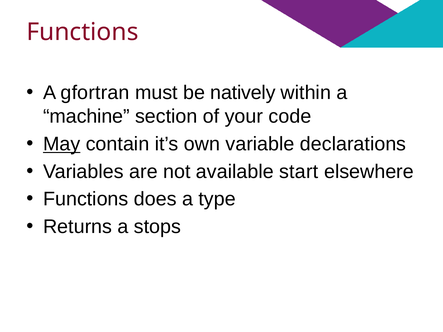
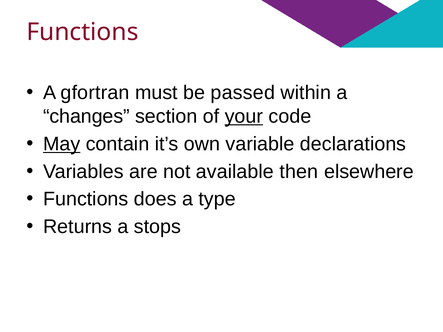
natively: natively -> passed (243, 93)
machine: machine -> changes (86, 117)
your underline: none -> present (244, 117)
start: start -> then (299, 172)
